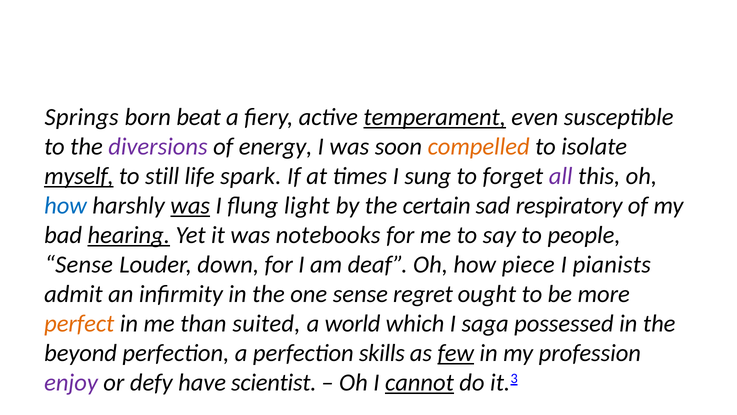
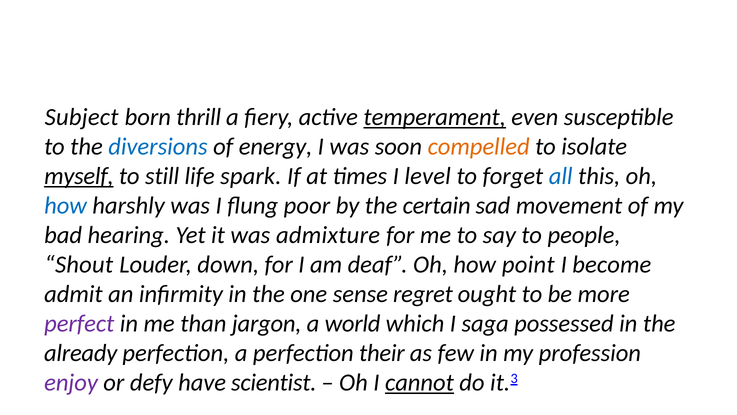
Springs: Springs -> Subject (82, 117)
beat: beat -> thrill (199, 117)
diversions colour: purple -> blue (158, 146)
sung: sung -> level (428, 176)
all colour: purple -> blue (561, 176)
was underline: present -> none (190, 205)
light: light -> poor (307, 205)
respiratory: respiratory -> movement (569, 205)
hearing underline: present -> none (129, 235)
notebooks: notebooks -> admixture (328, 235)
Sense: Sense -> Shout (79, 264)
piece: piece -> point (528, 264)
pianists: pianists -> become (612, 264)
perfect colour: orange -> purple (79, 323)
suited: suited -> jargon (267, 323)
beyond: beyond -> already (81, 353)
skills: skills -> their (382, 353)
few underline: present -> none (456, 353)
